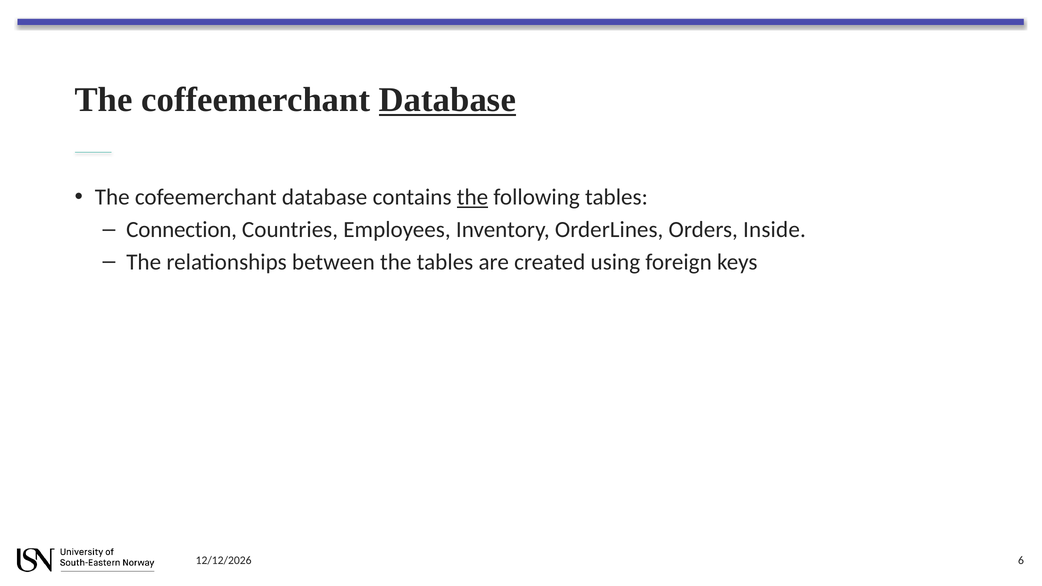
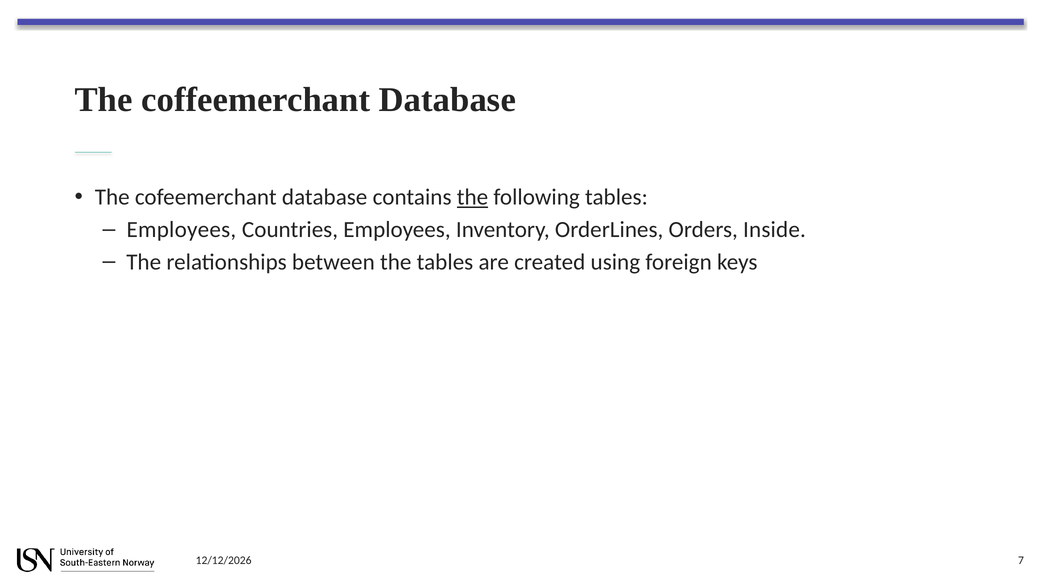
Database underline: present -> none (447, 100)
Connection: Connection -> Employees (181, 230)
6: 6 -> 7 (1021, 561)
